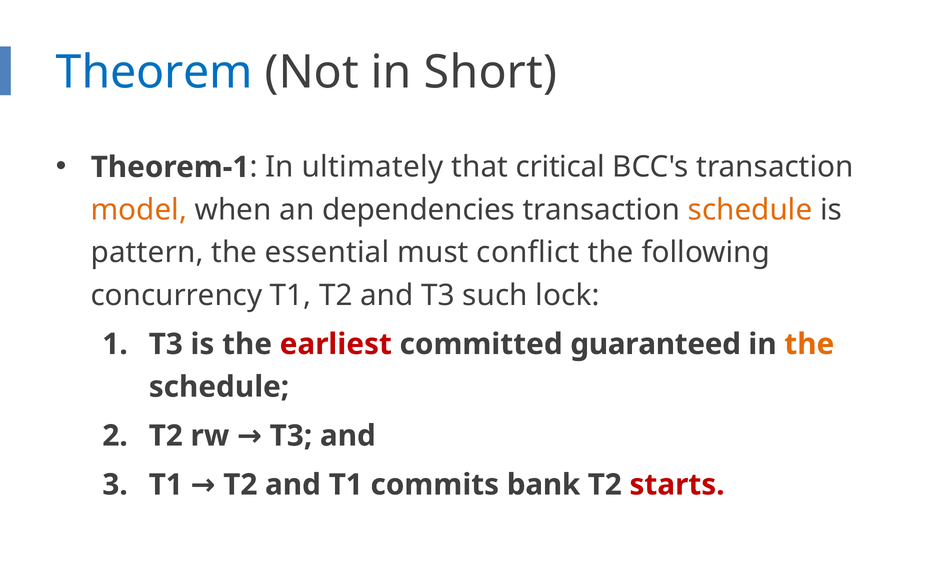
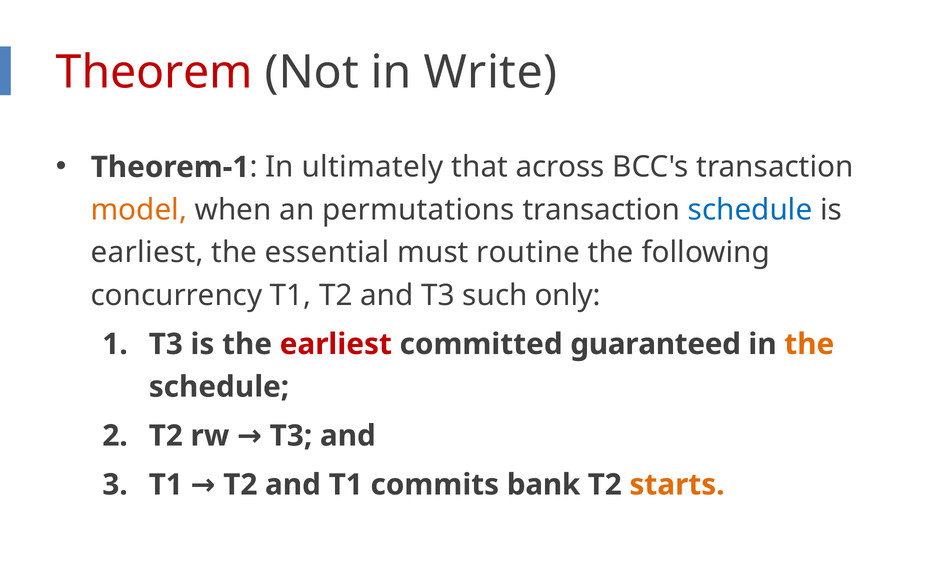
Theorem colour: blue -> red (154, 72)
Short: Short -> Write (490, 72)
critical: critical -> across (560, 167)
dependencies: dependencies -> permutations (418, 210)
schedule colour: orange -> blue (750, 210)
pattern: pattern -> earliest (147, 253)
conflict: conflict -> routine (528, 253)
lock: lock -> only (568, 295)
starts colour: red -> orange (677, 485)
